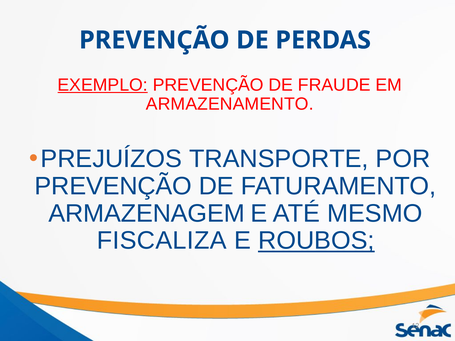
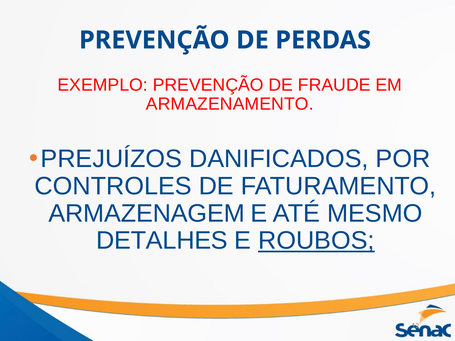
EXEMPLO underline: present -> none (103, 85)
TRANSPORTE: TRANSPORTE -> DANIFICADOS (279, 159)
PREVENÇÃO: PREVENÇÃO -> CONTROLES (113, 186)
FISCALIZA: FISCALIZA -> DETALHES (162, 241)
